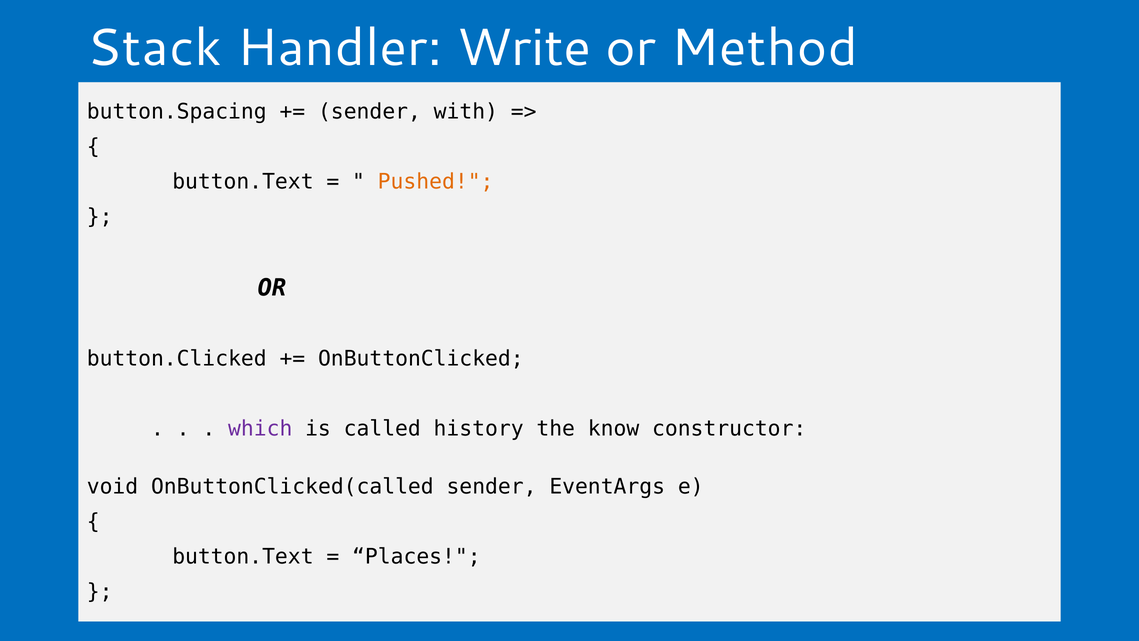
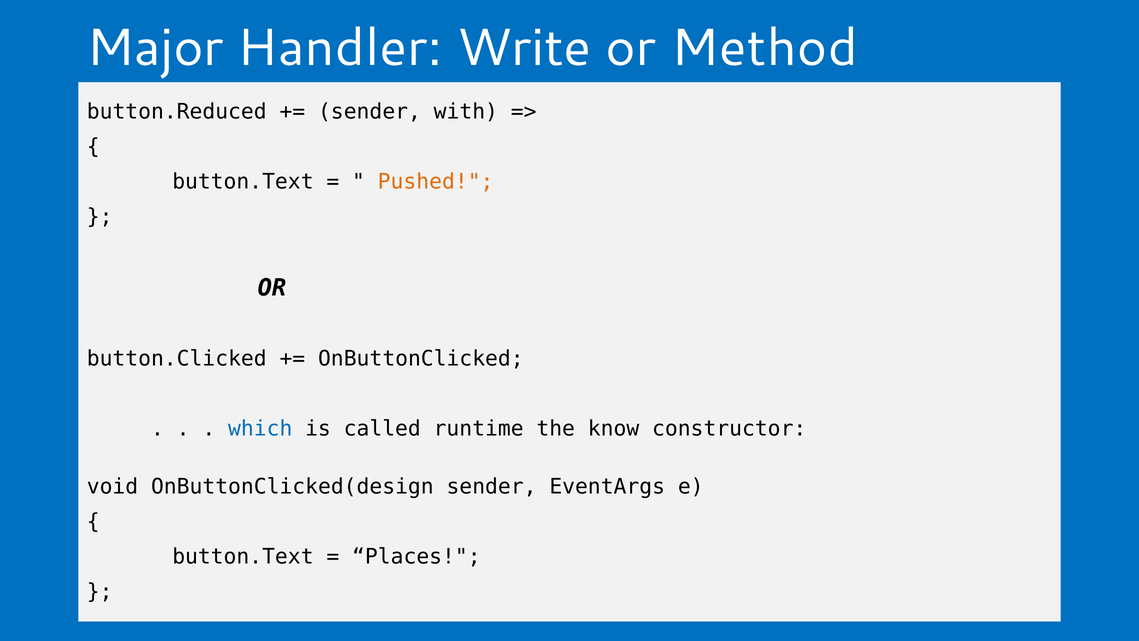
Stack: Stack -> Major (155, 48)
button.Spacing: button.Spacing -> button.Reduced (177, 112)
which colour: purple -> blue (260, 429)
history: history -> runtime (479, 429)
OnButtonClicked(called: OnButtonClicked(called -> OnButtonClicked(design (292, 487)
